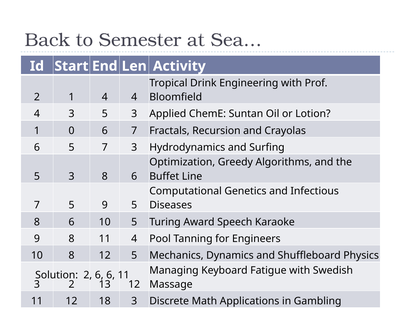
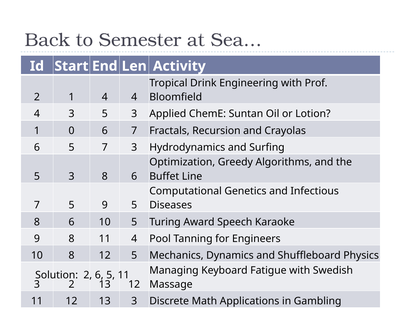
2 6 6: 6 -> 5 (111, 275)
12 18: 18 -> 13 (105, 301)
